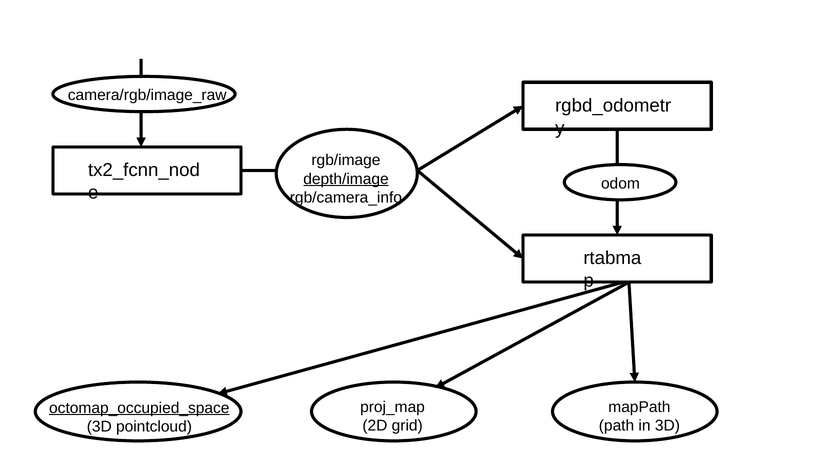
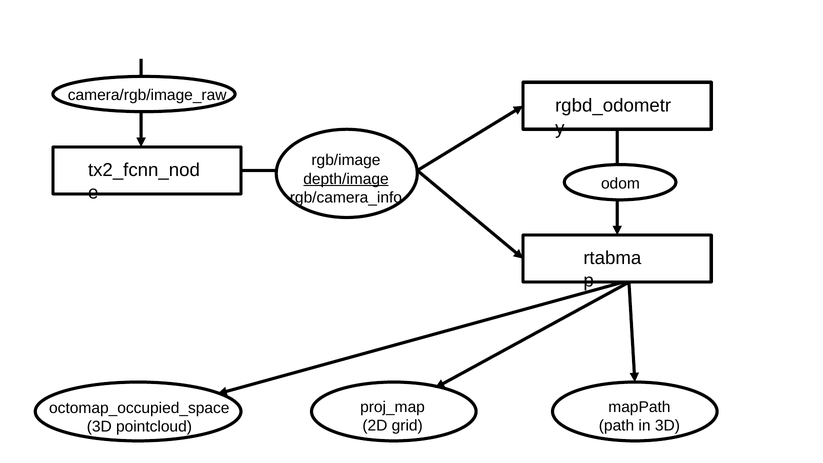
octomap_occupied_space underline: present -> none (139, 408)
